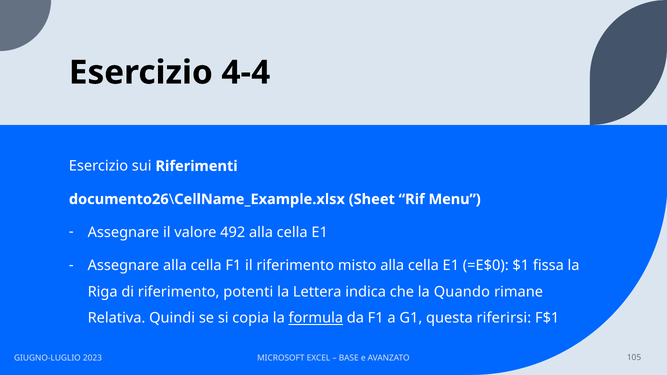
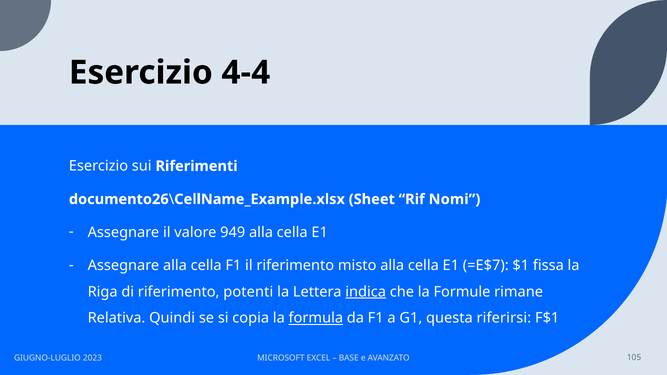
Menu: Menu -> Nomi (455, 199)
492: 492 -> 949 (233, 233)
=E$0: =E$0 -> =E$7 (486, 266)
indica underline: none -> present (366, 292)
Quando: Quando -> Formule (462, 292)
